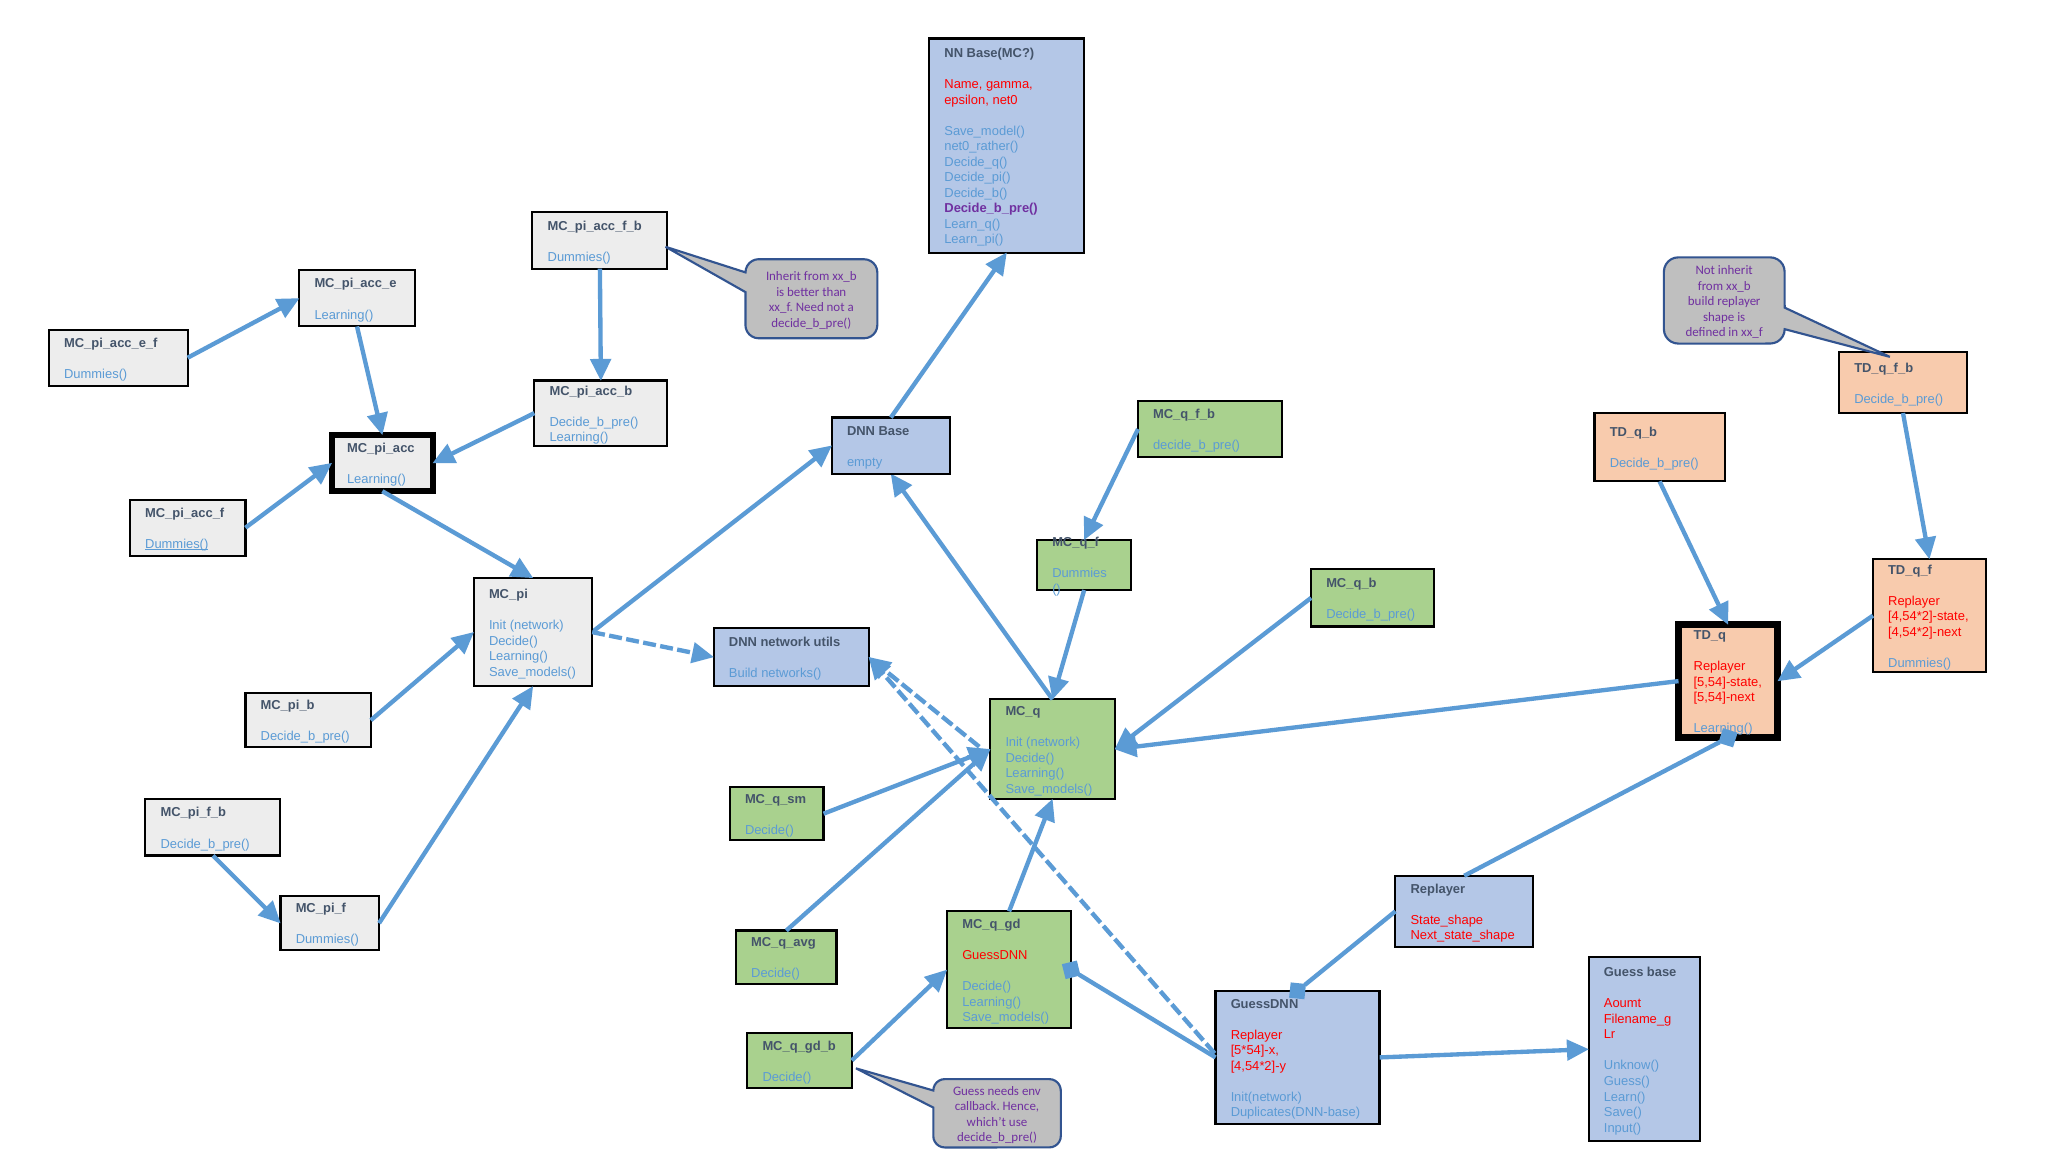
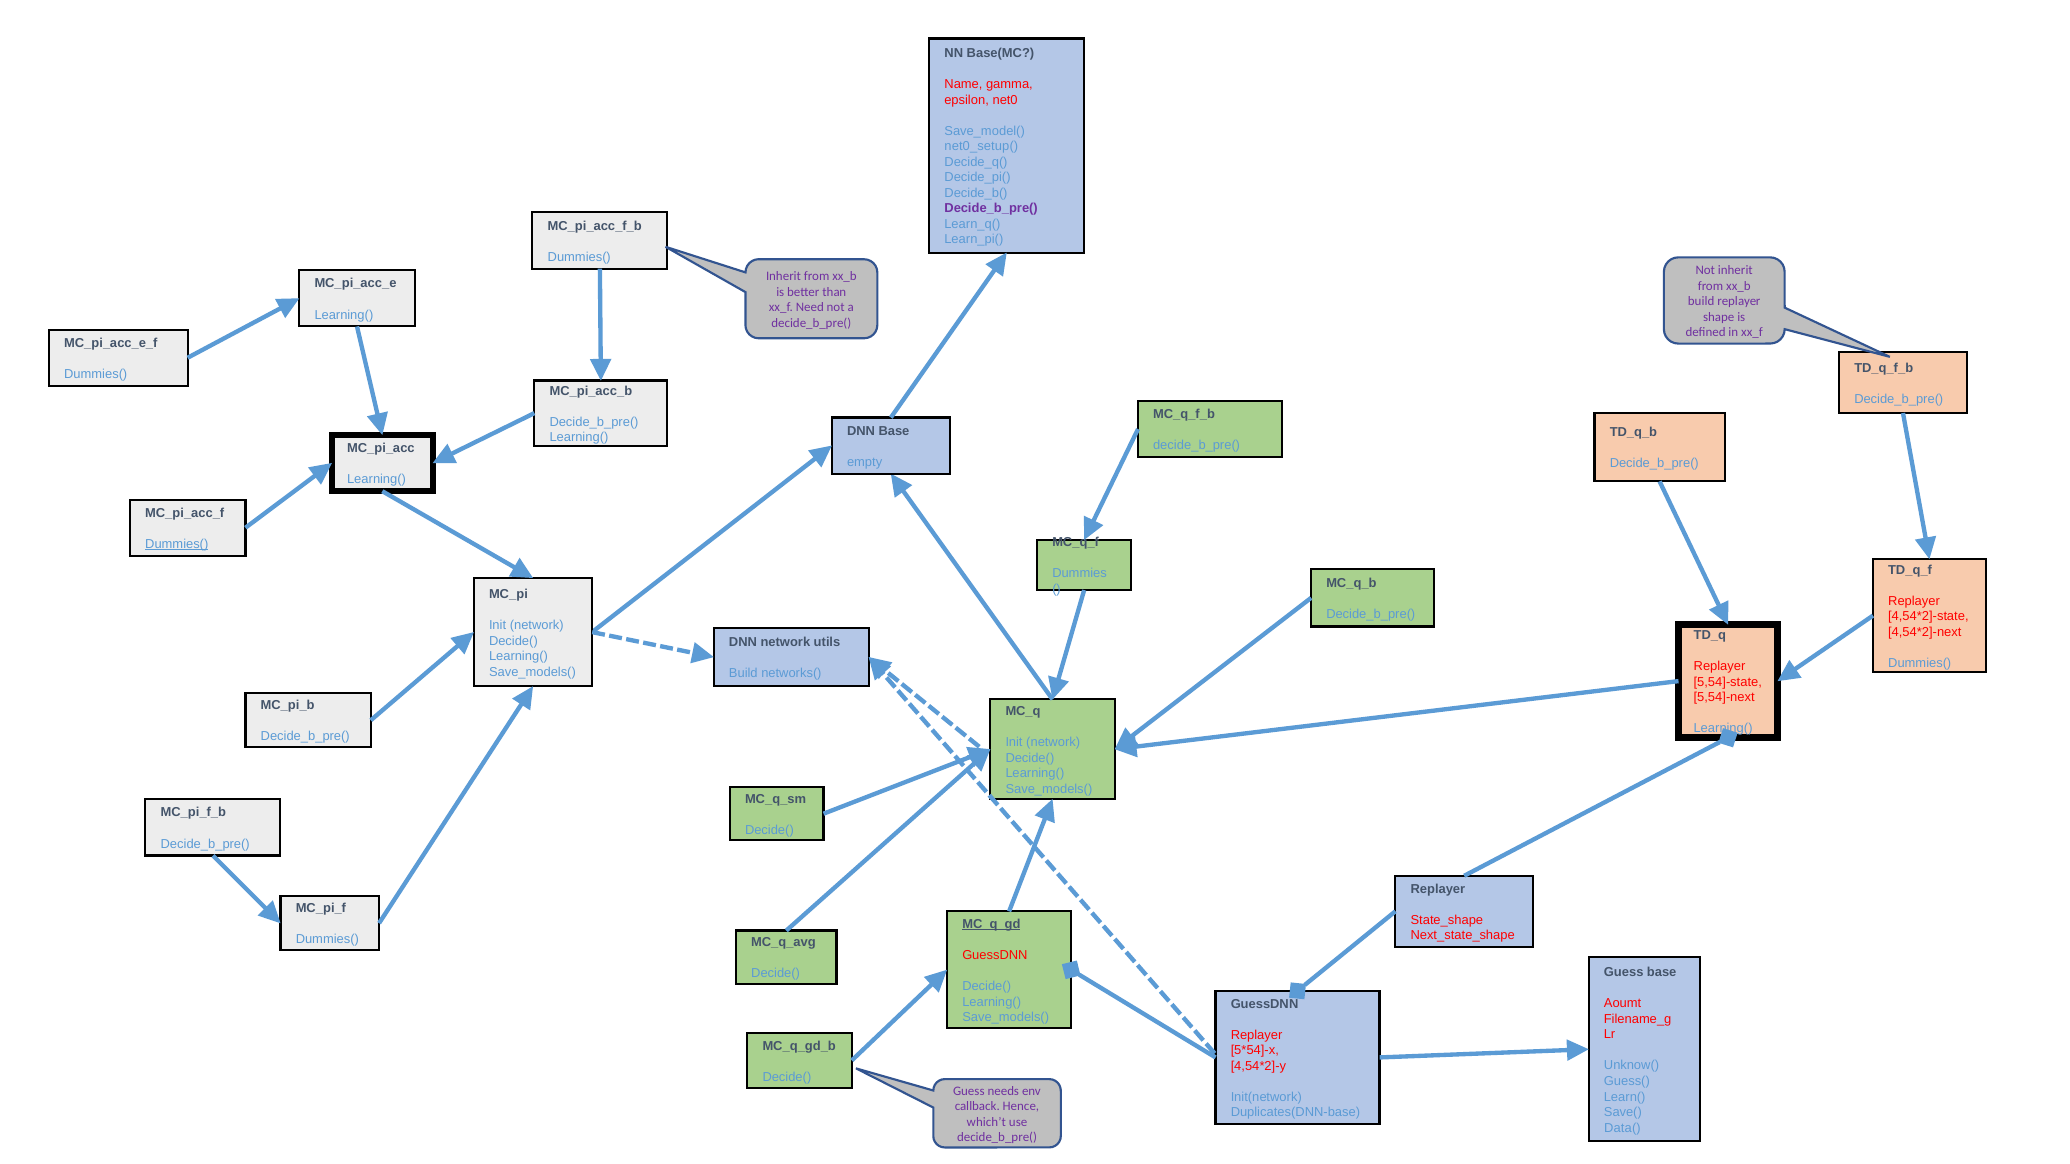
net0_rather(: net0_rather( -> net0_setup( (981, 147)
MC_q_gd underline: none -> present (991, 924)
Input(: Input( -> Data( (1622, 1128)
